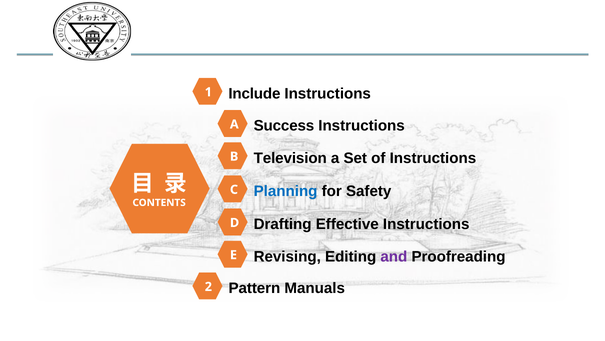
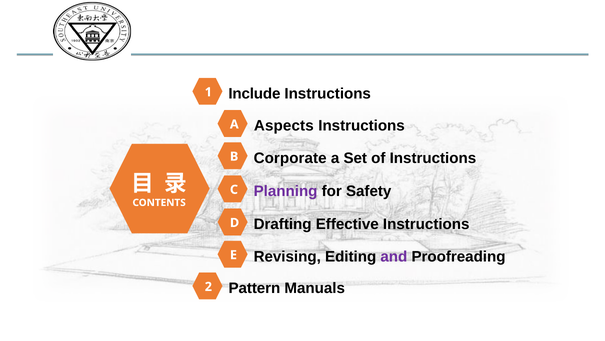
Success: Success -> Aspects (284, 126)
Television: Television -> Corporate (290, 158)
Planning colour: blue -> purple (286, 191)
